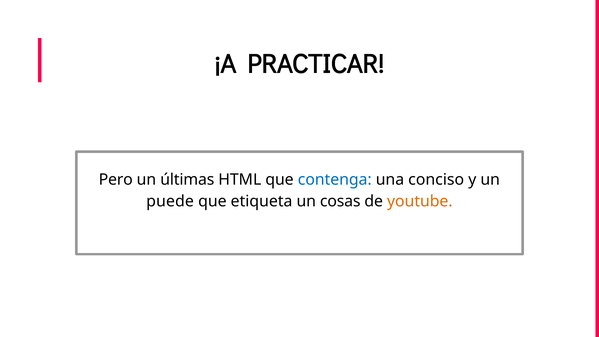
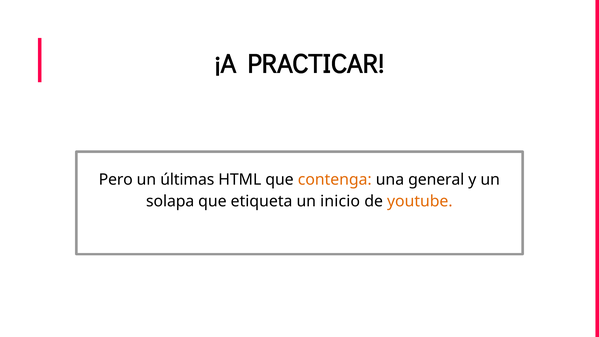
contenga colour: blue -> orange (335, 180)
conciso: conciso -> general (436, 180)
puede: puede -> solapa (170, 201)
cosas: cosas -> inicio (340, 201)
